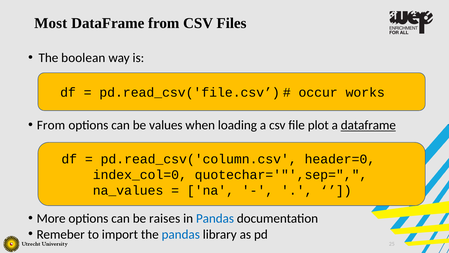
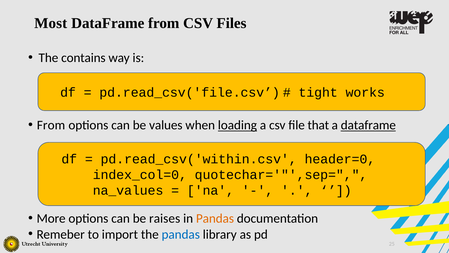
boolean: boolean -> contains (83, 58)
occur: occur -> tight (318, 92)
loading underline: none -> present (237, 125)
plot: plot -> that (318, 125)
pd.read_csv('column.csv: pd.read_csv('column.csv -> pd.read_csv('within.csv (199, 159)
Pandas colour: blue -> orange (215, 218)
